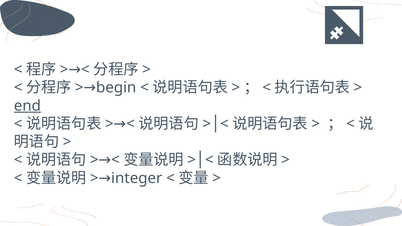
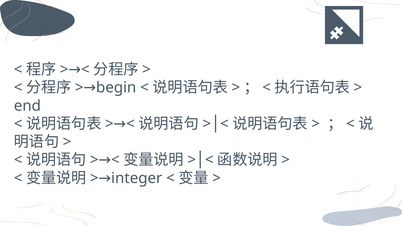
end underline: present -> none (27, 106)
